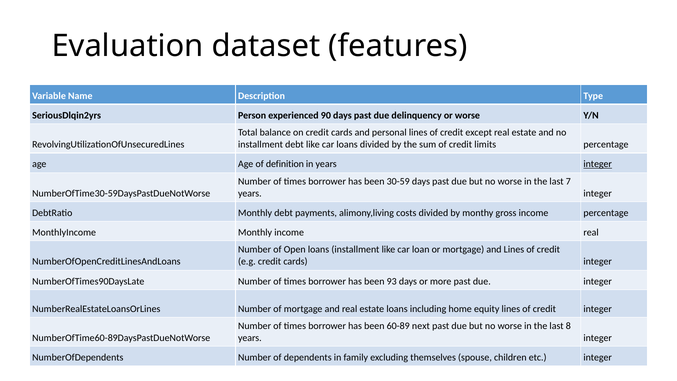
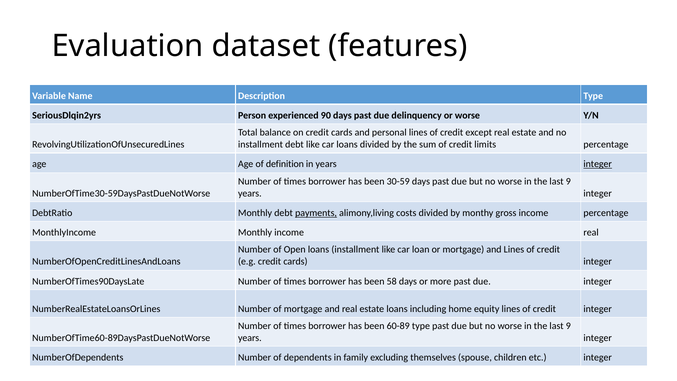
7: 7 -> 9 (568, 181)
payments underline: none -> present (316, 213)
93: 93 -> 58 (392, 281)
60-89 next: next -> type (421, 326)
8: 8 -> 9 (568, 326)
